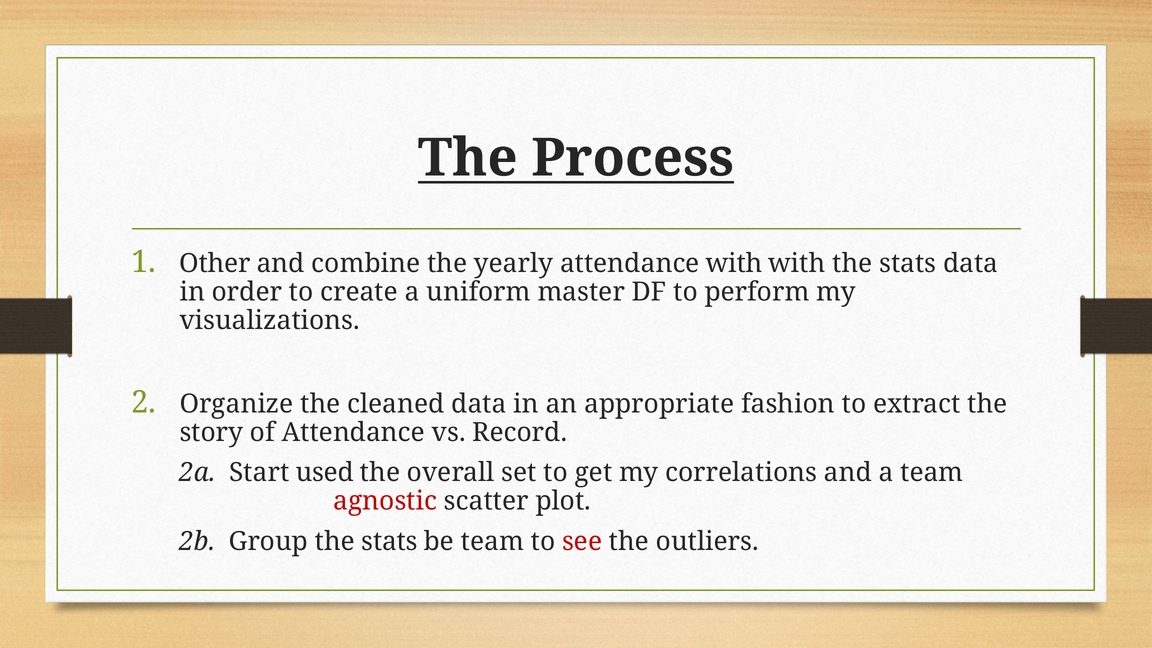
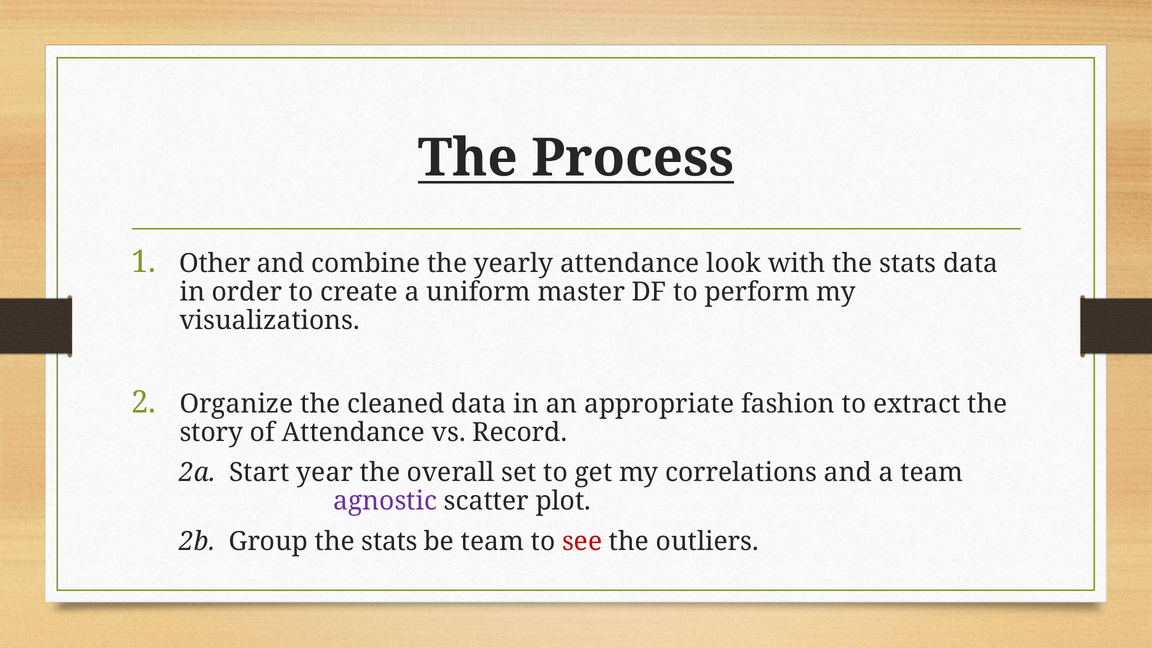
attendance with: with -> look (734, 264)
used: used -> year (325, 473)
agnostic colour: red -> purple (385, 501)
